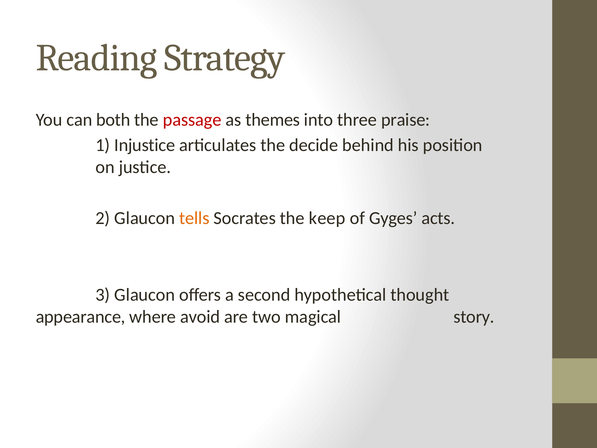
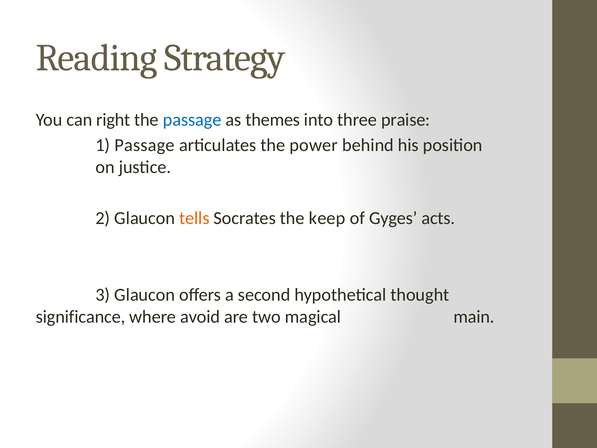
both: both -> right (113, 120)
passage colour: red -> blue (192, 120)
1 Injustice: Injustice -> Passage (145, 145)
decide: decide -> power (314, 145)
appearance: appearance -> significance (81, 317)
story: story -> main (474, 317)
